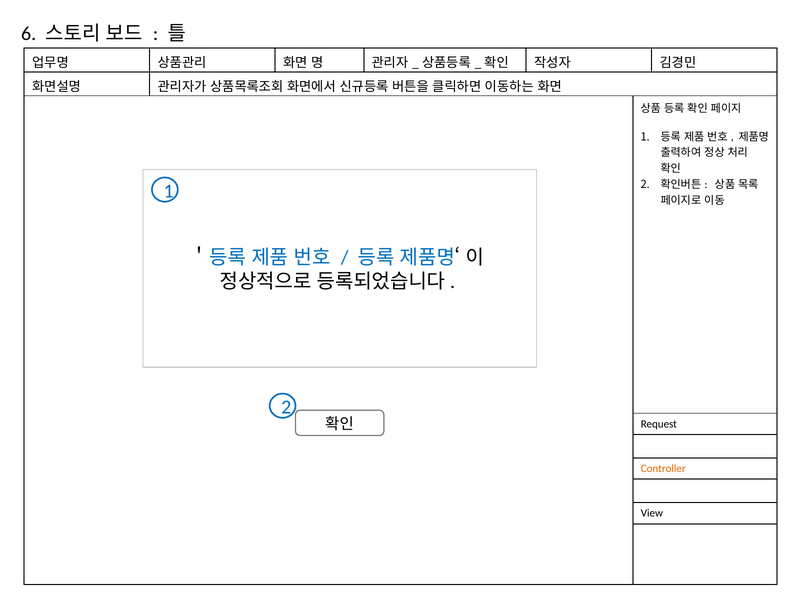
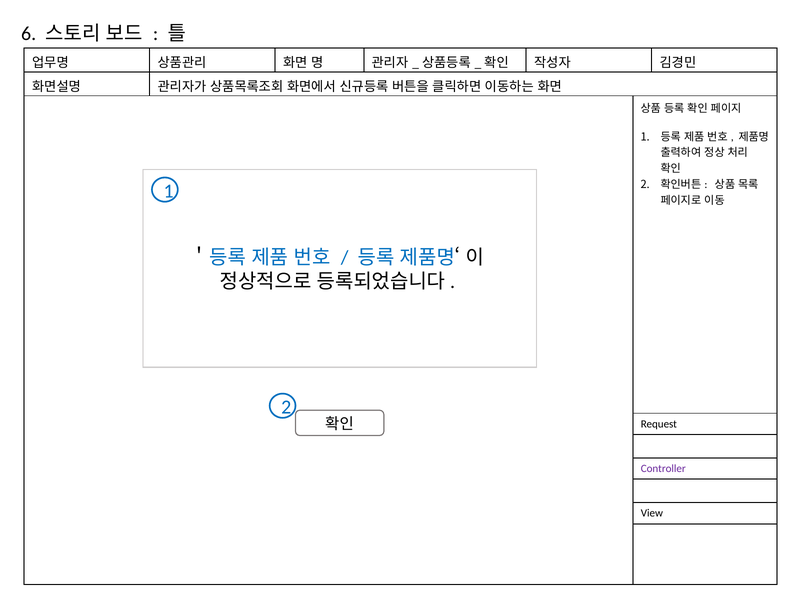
Controller colour: orange -> purple (663, 469)
